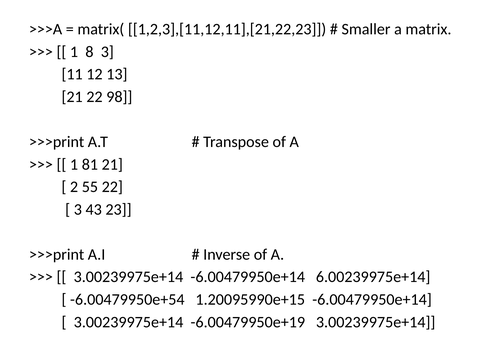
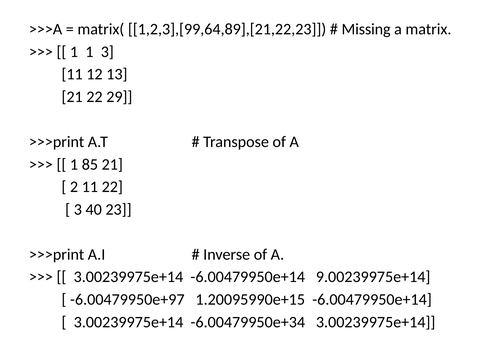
1,2,3],[11,12,11],[21,22,23: 1,2,3],[11,12,11],[21,22,23 -> 1,2,3],[99,64,89],[21,22,23 (227, 29)
Smaller: Smaller -> Missing (366, 29)
1 8: 8 -> 1 (89, 52)
98: 98 -> 29 (119, 97)
81: 81 -> 85 (90, 164)
2 55: 55 -> 11 (90, 187)
43: 43 -> 40 (94, 209)
6.00239975e+14: 6.00239975e+14 -> 9.00239975e+14 (373, 277)
-6.00479950e+54: -6.00479950e+54 -> -6.00479950e+97 (127, 299)
-6.00479950e+19: -6.00479950e+19 -> -6.00479950e+34 (248, 322)
